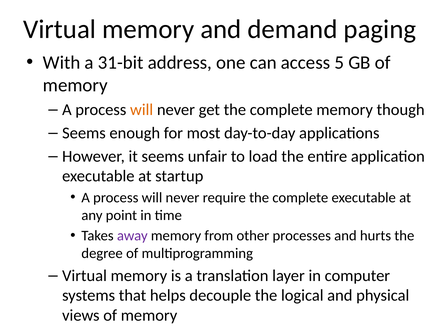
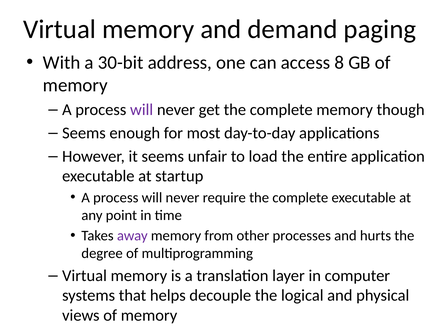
31-bit: 31-bit -> 30-bit (121, 63)
5: 5 -> 8 (339, 63)
will colour: orange -> purple (142, 110)
